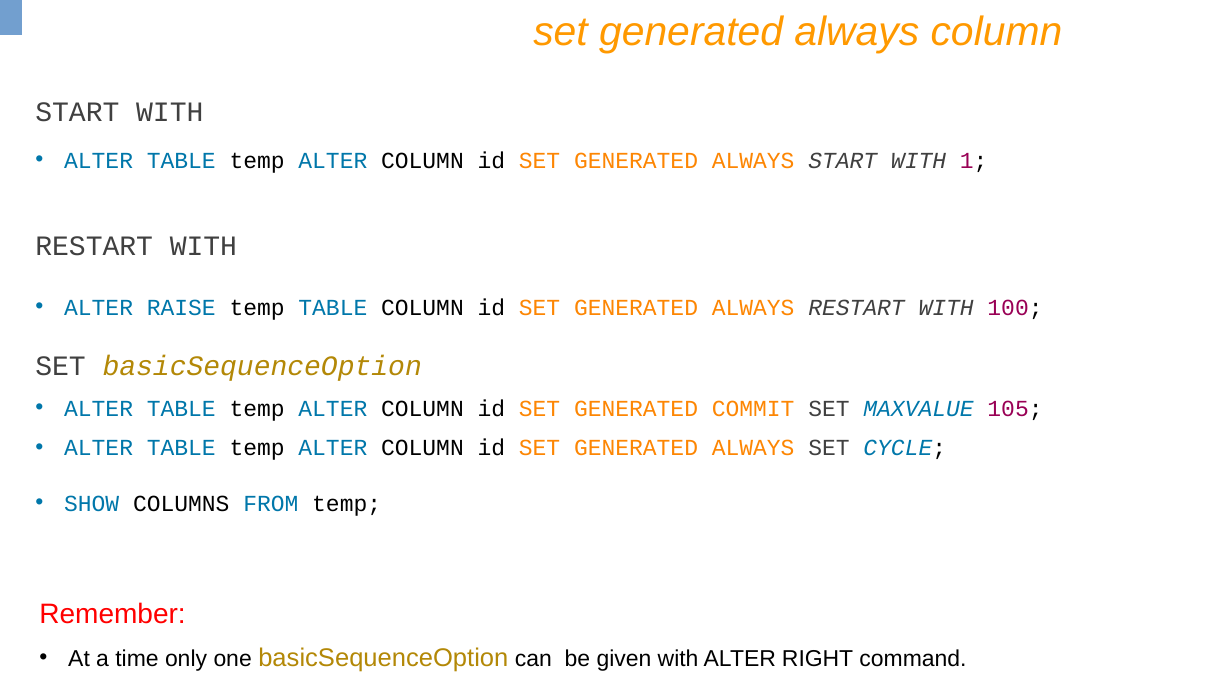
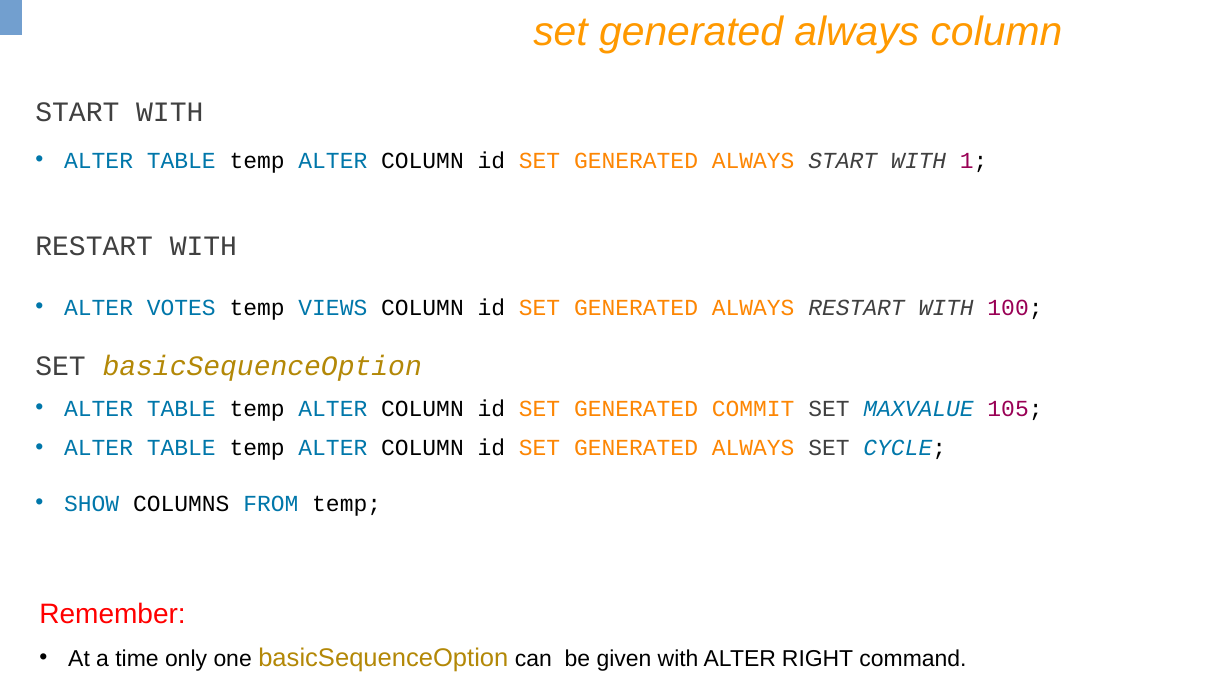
RAISE: RAISE -> VOTES (181, 308)
temp TABLE: TABLE -> VIEWS (333, 308)
